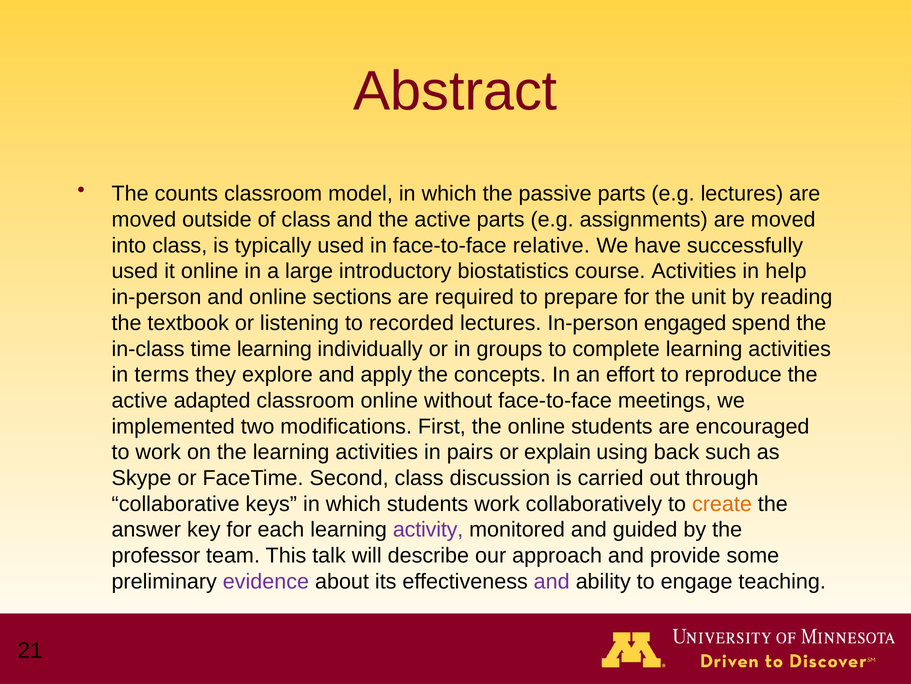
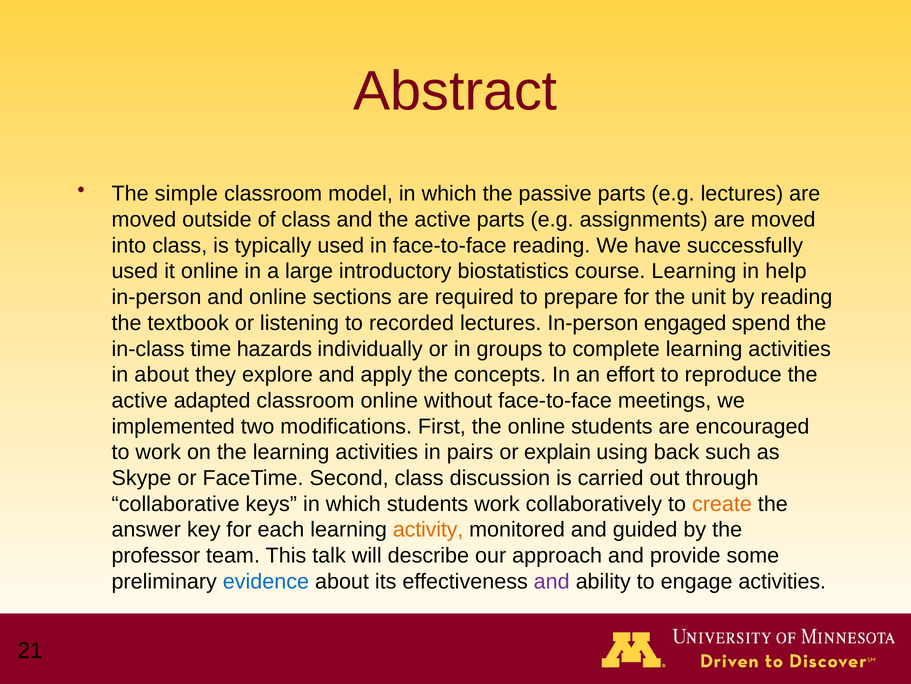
counts: counts -> simple (186, 194)
face-to-face relative: relative -> reading (551, 245)
course Activities: Activities -> Learning (694, 271)
time learning: learning -> hazards (274, 349)
in terms: terms -> about (162, 374)
activity colour: purple -> orange (428, 529)
evidence colour: purple -> blue (266, 581)
engage teaching: teaching -> activities (782, 581)
